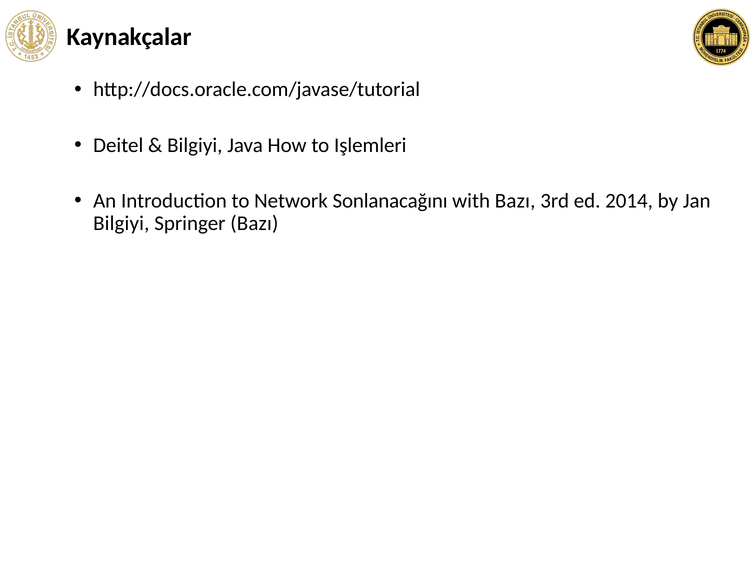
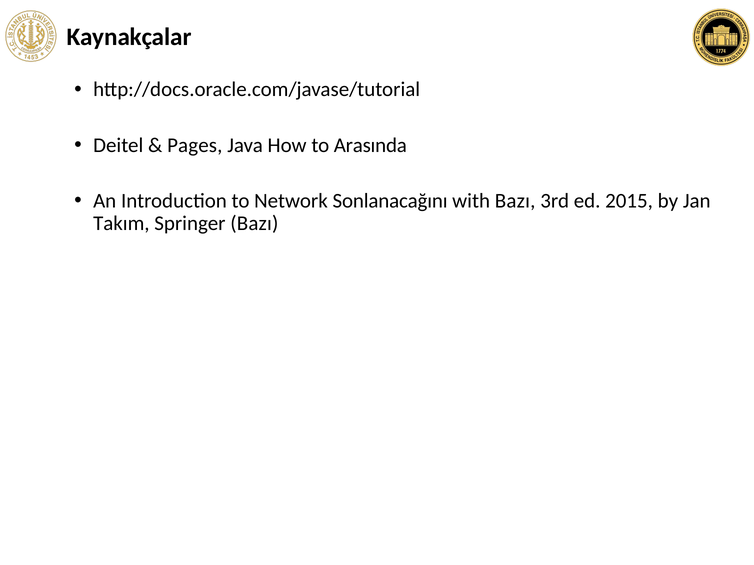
Bilgiyi: Bilgiyi -> Pages (195, 145)
Işlemleri: Işlemleri -> Arasında (370, 145)
2014: 2014 -> 2015 (629, 201)
Bilgiyi: Bilgiyi -> Takım (121, 224)
